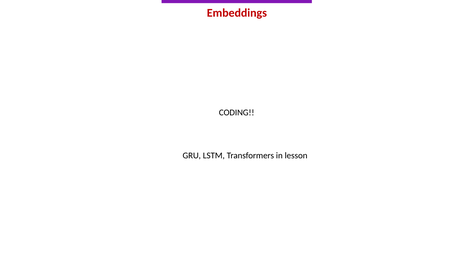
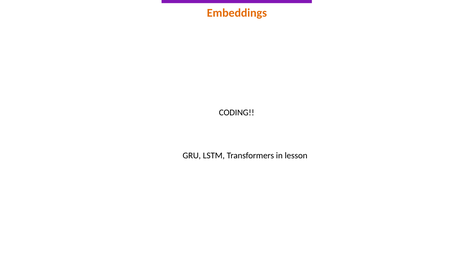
Embeddings colour: red -> orange (237, 13)
